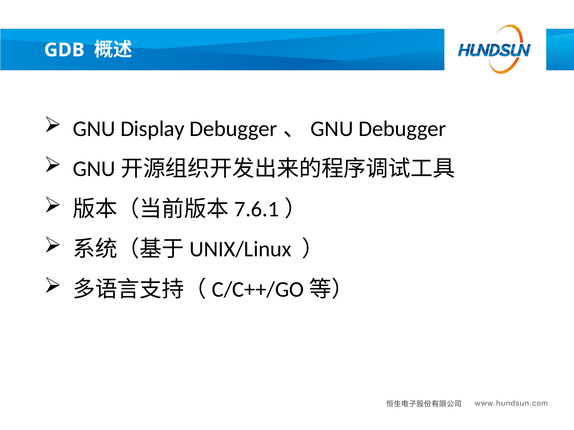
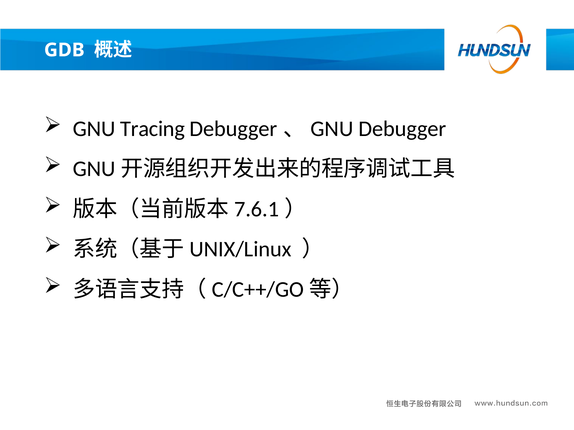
Display: Display -> Tracing (153, 129)
